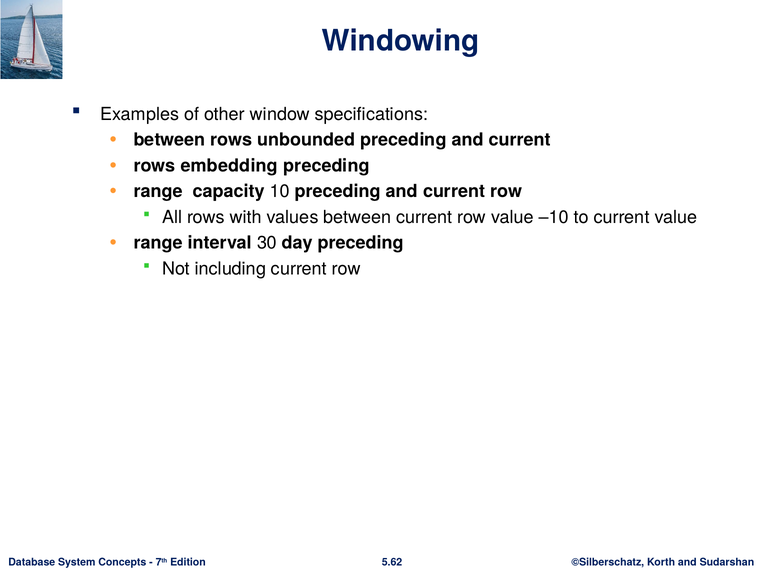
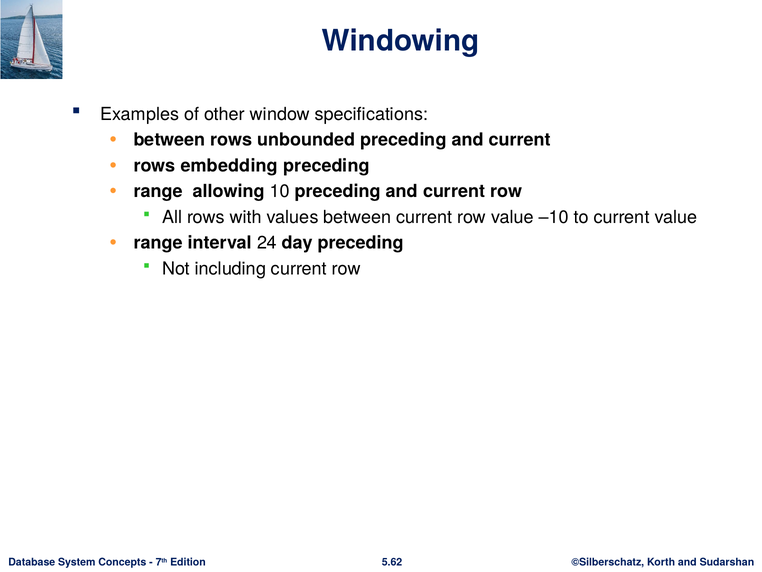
capacity: capacity -> allowing (229, 191)
30: 30 -> 24 (267, 243)
